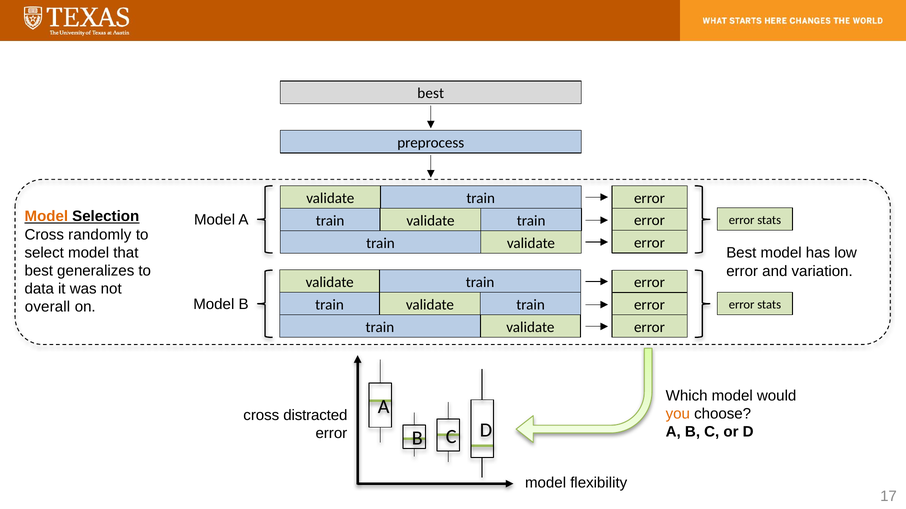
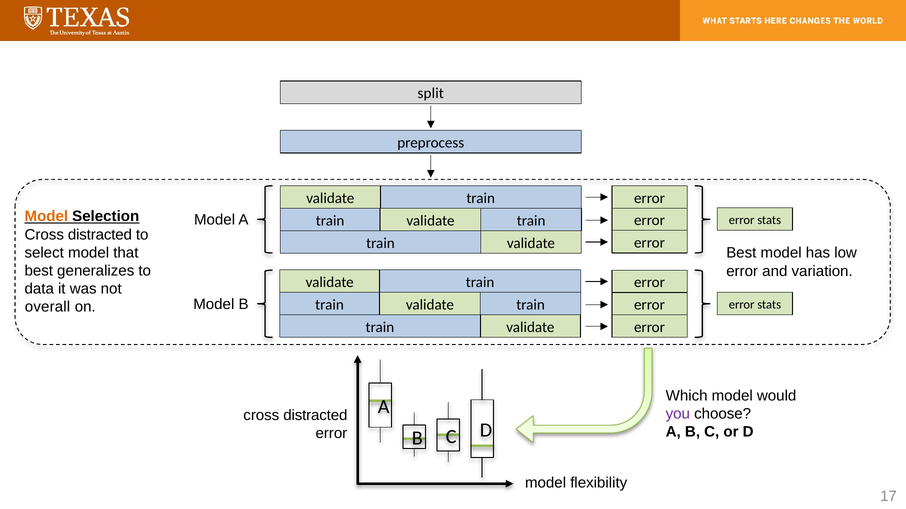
best: best -> split (431, 94)
randomly: randomly -> distracted (100, 235)
you colour: orange -> purple (678, 414)
